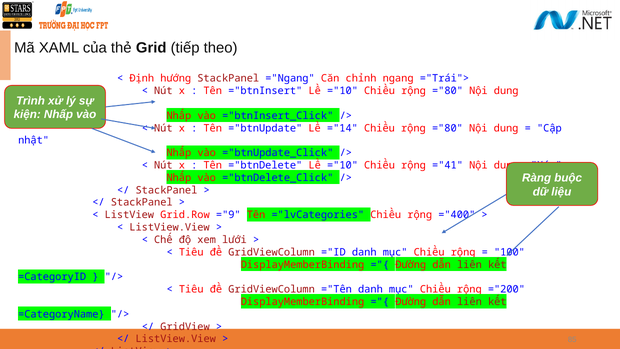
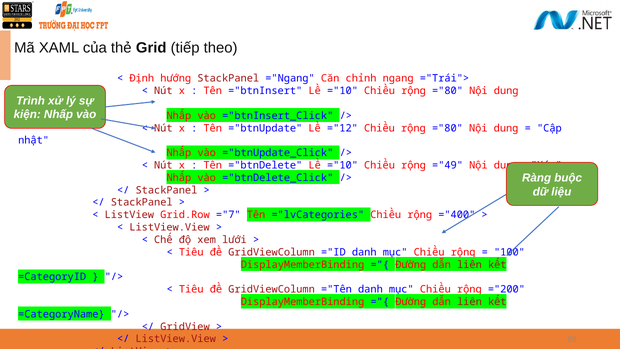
="14: ="14 -> ="12 (342, 128)
="41: ="41 -> ="49 (448, 165)
="9: ="9 -> ="7 (228, 215)
